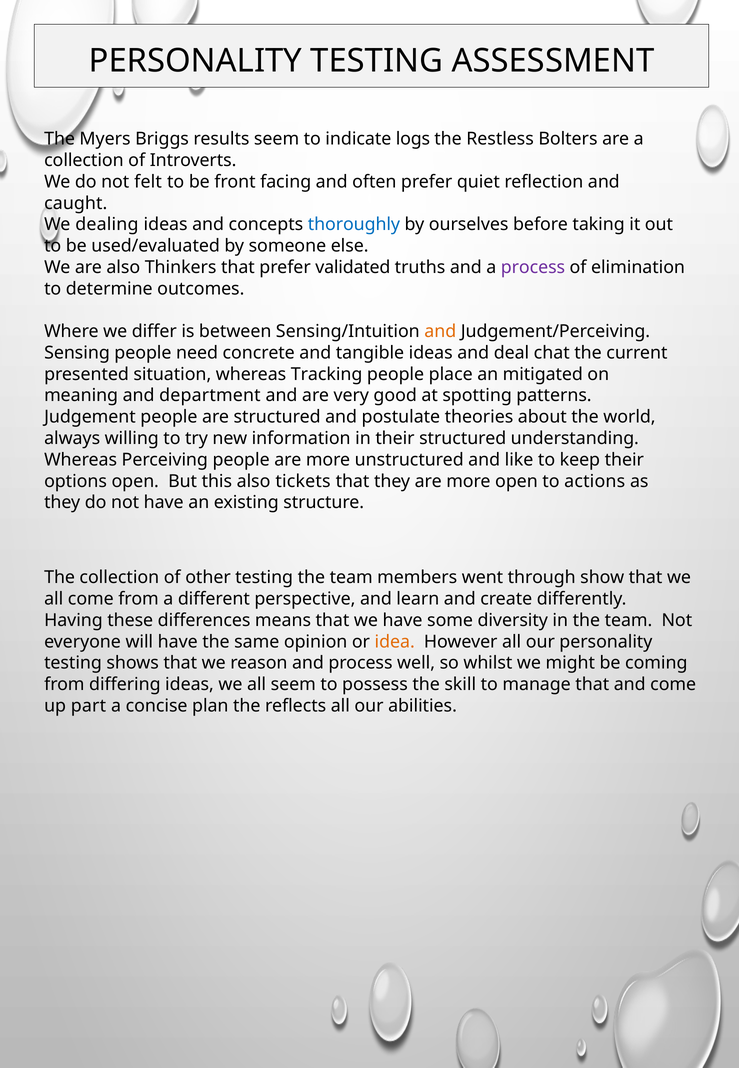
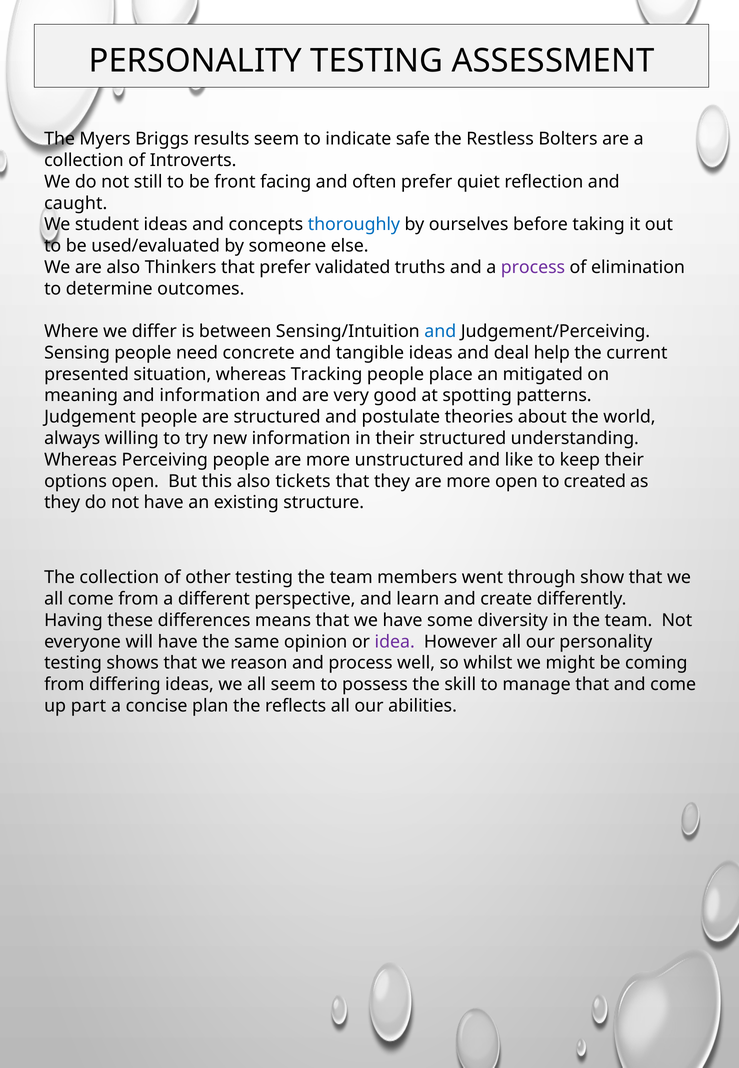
logs: logs -> safe (413, 139)
felt: felt -> still (148, 182)
dealing: dealing -> student (107, 224)
and colour: orange -> blue (440, 331)
chat: chat -> help (552, 353)
and department: department -> information (210, 395)
actions: actions -> created (595, 481)
idea colour: orange -> purple (395, 641)
